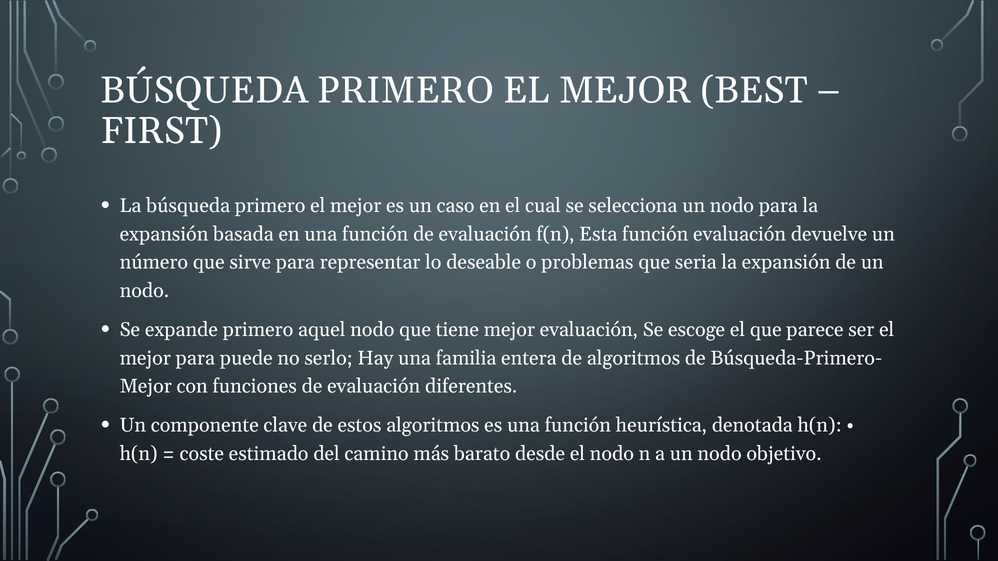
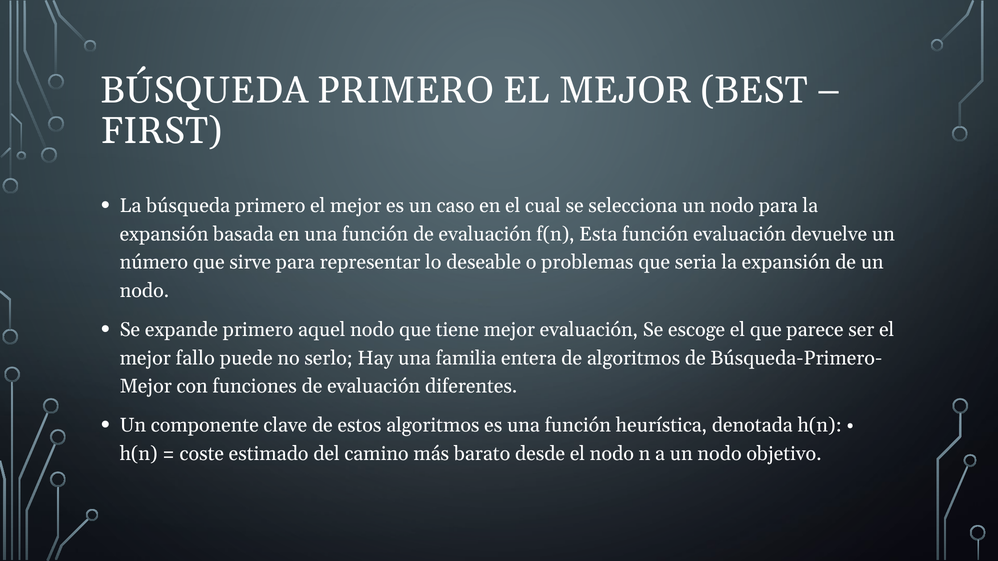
mejor para: para -> fallo (195, 358)
